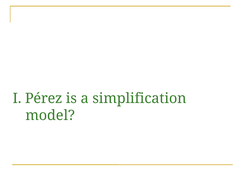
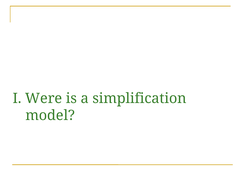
Pérez: Pérez -> Were (44, 99)
